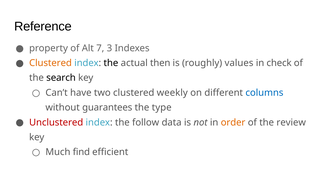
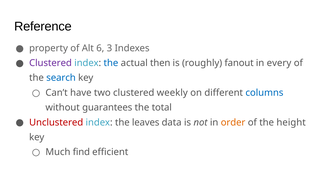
7: 7 -> 6 (100, 48)
Clustered colour: orange -> purple (51, 63)
the colour: black -> blue (111, 63)
values: values -> fanout (239, 63)
check: check -> every (279, 63)
search colour: black -> blue (61, 78)
type: type -> total (162, 108)
follow: follow -> leaves (146, 123)
review: review -> height (291, 123)
